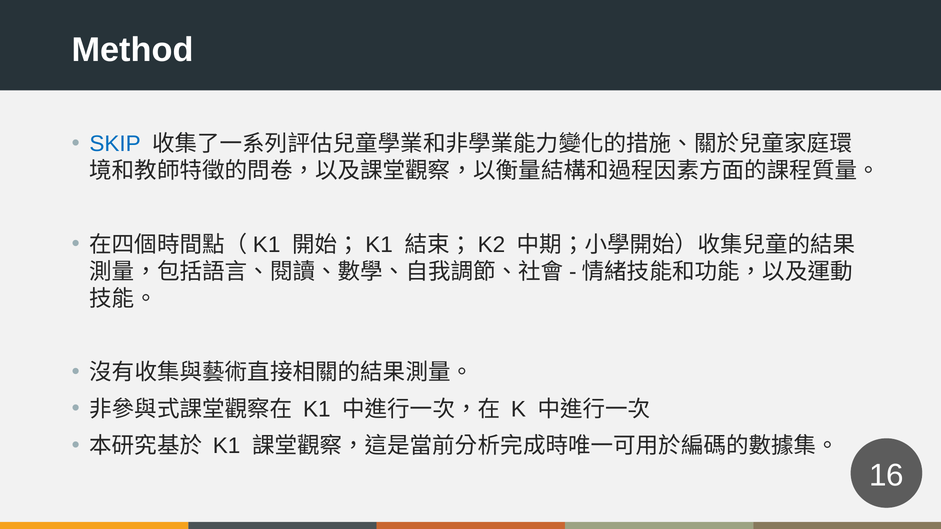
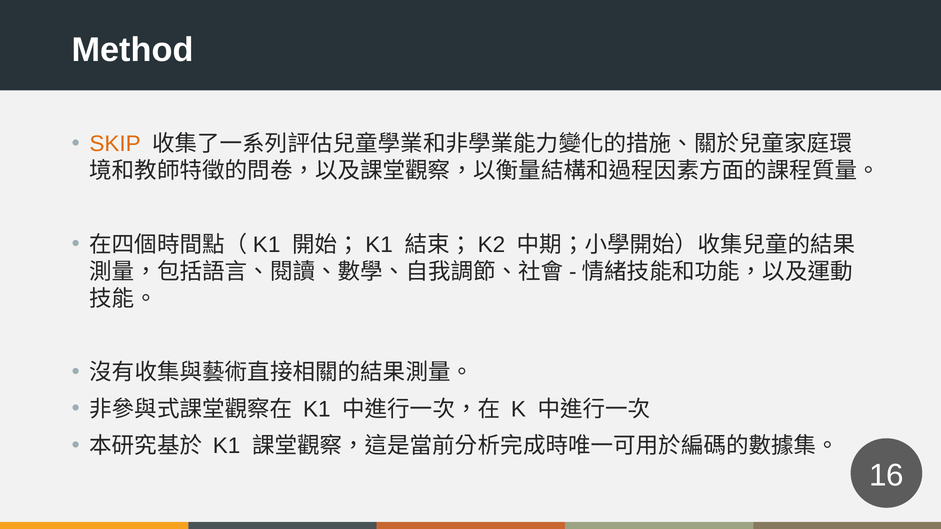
SKIP colour: blue -> orange (115, 144)
